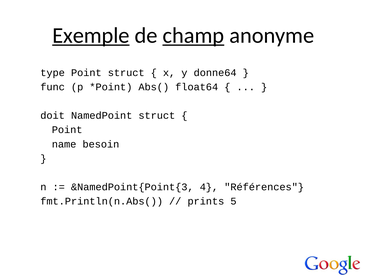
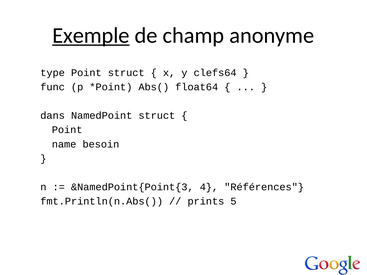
champ underline: present -> none (193, 36)
donne64: donne64 -> clefs64 (215, 73)
doit: doit -> dans (53, 116)
